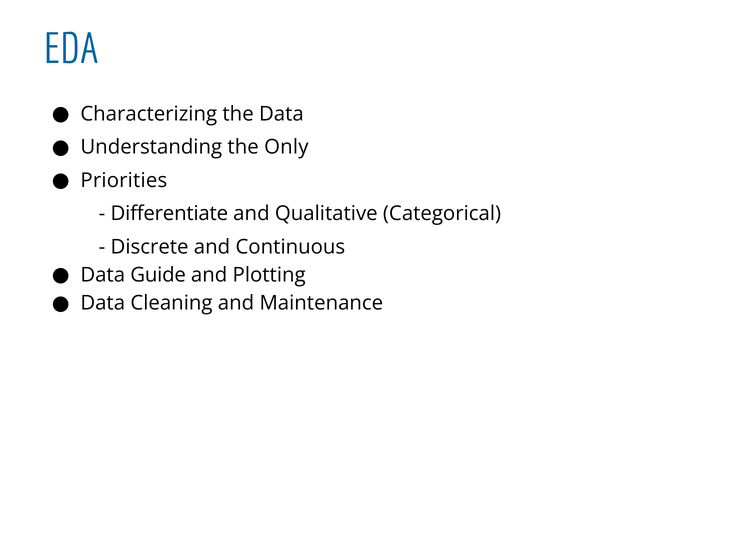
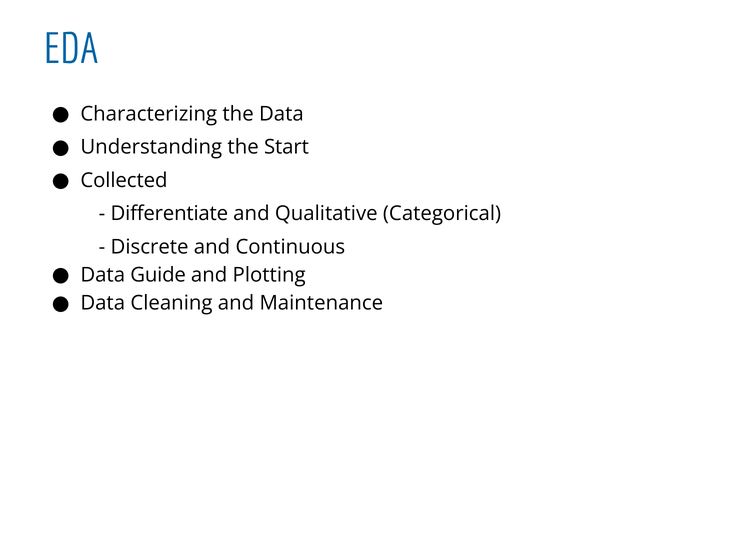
Only: Only -> Start (286, 147)
Priorities: Priorities -> Collected (124, 180)
